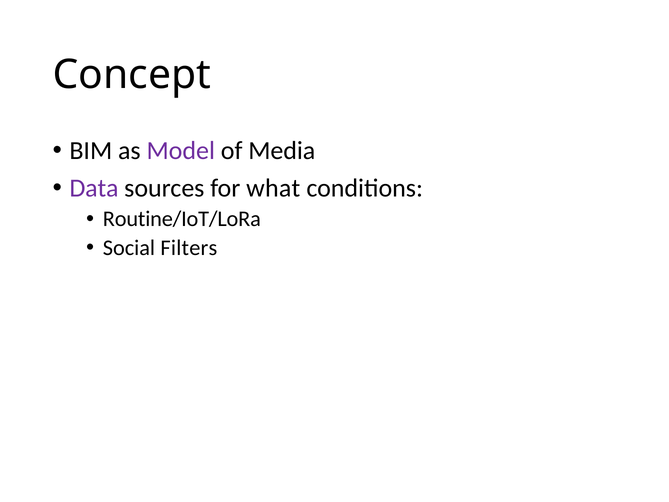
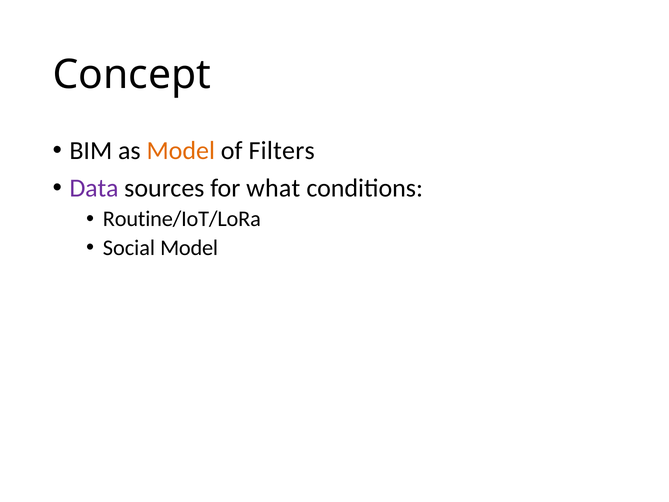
Model colour: purple -> orange (181, 151)
Media: Media -> Filters (282, 151)
Social Filters: Filters -> Model (189, 248)
